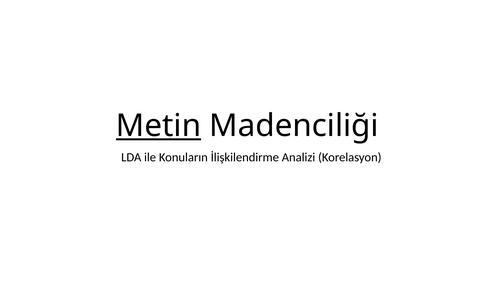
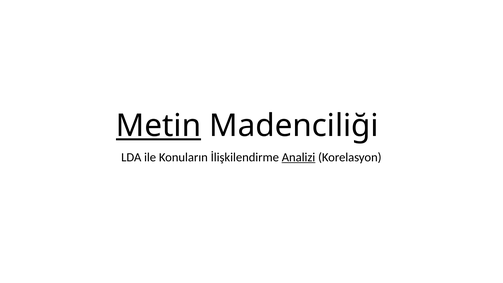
Analizi underline: none -> present (299, 157)
